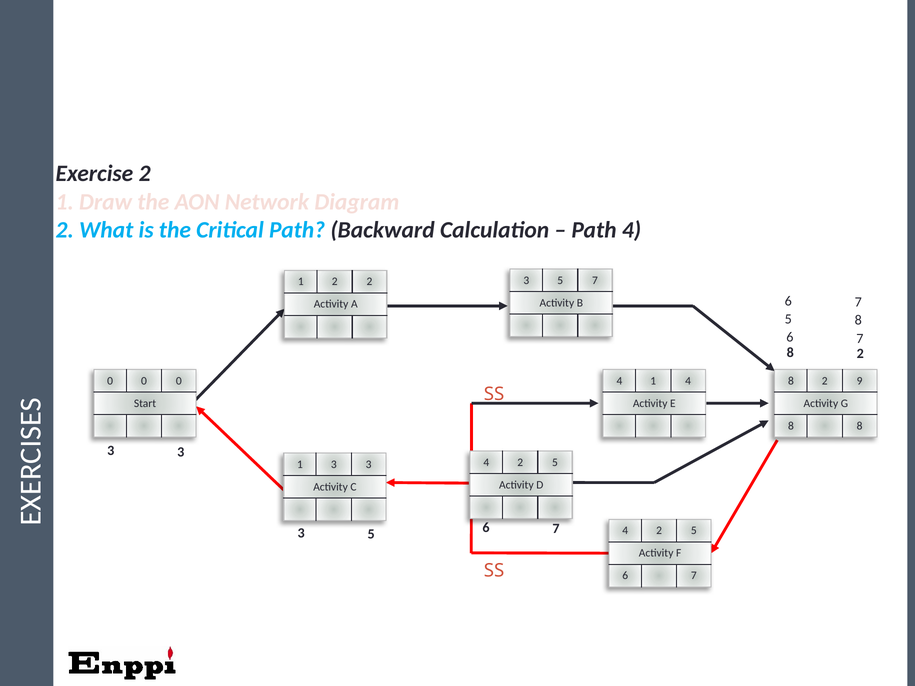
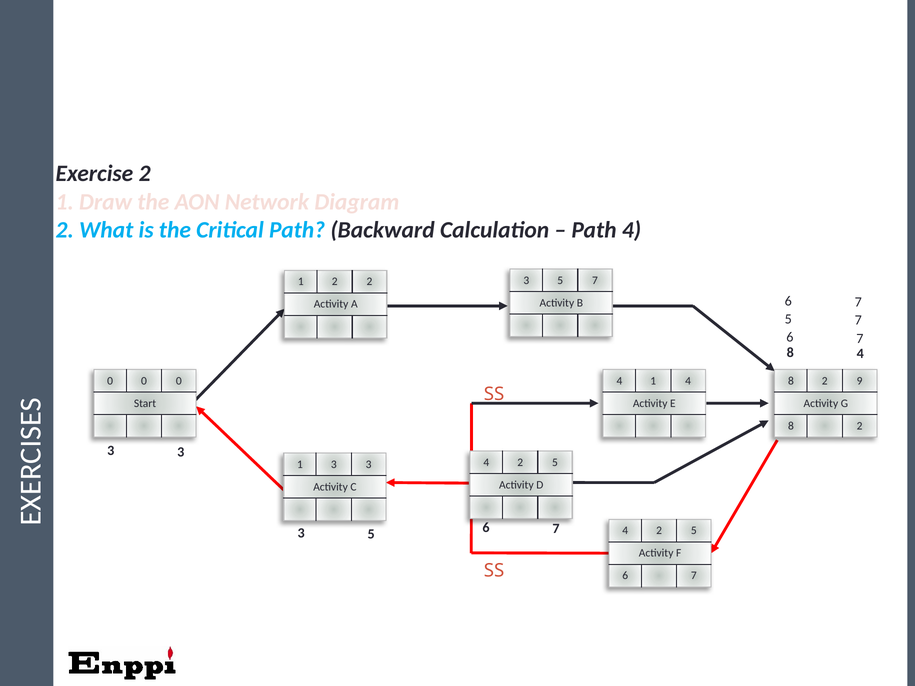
8: 8 -> 7 (858, 320)
2: 2 -> 4 (860, 354)
8: 8 -> 2 (860, 426)
